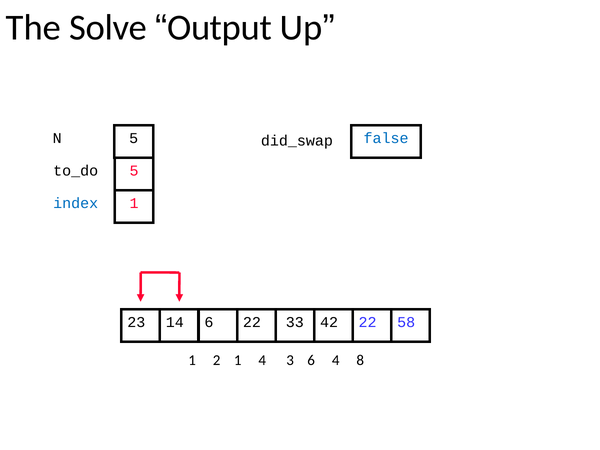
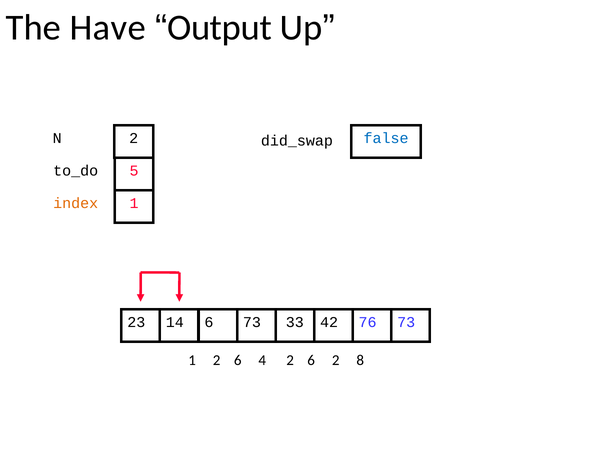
Solve: Solve -> Have (108, 28)
N 5: 5 -> 2 (134, 138)
index colour: blue -> orange (76, 203)
14 22: 22 -> 73 (252, 322)
33 22: 22 -> 76 (368, 322)
23 58: 58 -> 73 (406, 322)
1 2 1: 1 -> 6 (238, 360)
4 3: 3 -> 2 (290, 360)
6 4: 4 -> 2 (336, 360)
